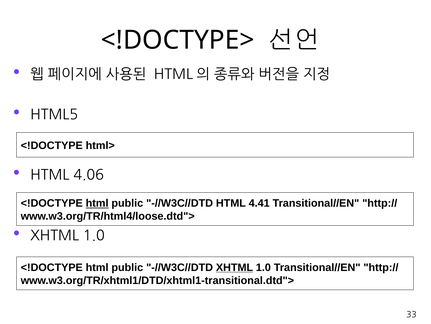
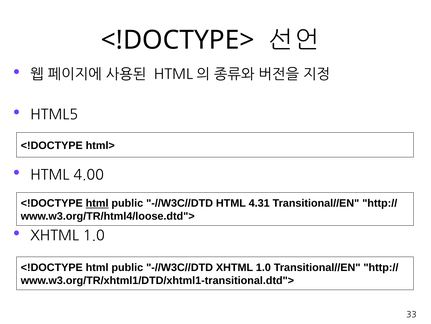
4.06: 4.06 -> 4.00 (89, 175)
4.41: 4.41 -> 4.31 (259, 203)
XHTML underline: present -> none (235, 267)
